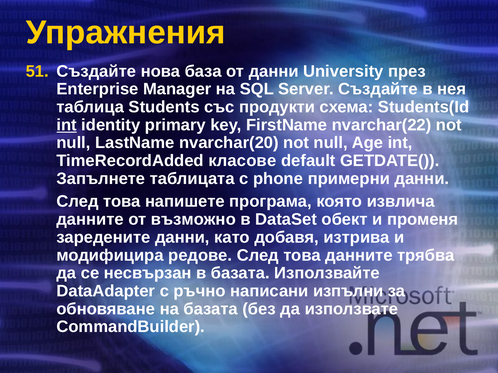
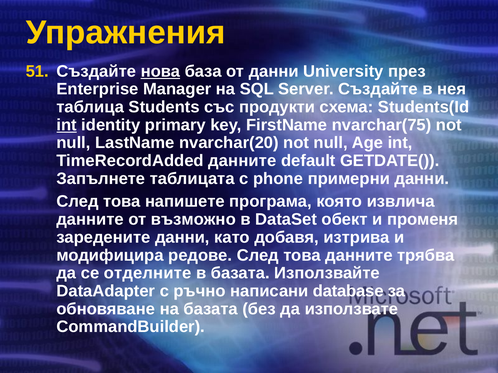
нова underline: none -> present (160, 71)
nvarchar(22: nvarchar(22 -> nvarchar(75 (382, 125)
TimeRecordAdded класове: класове -> данните (242, 161)
несвързан: несвързан -> отделните (148, 273)
изпълни: изпълни -> database (348, 291)
